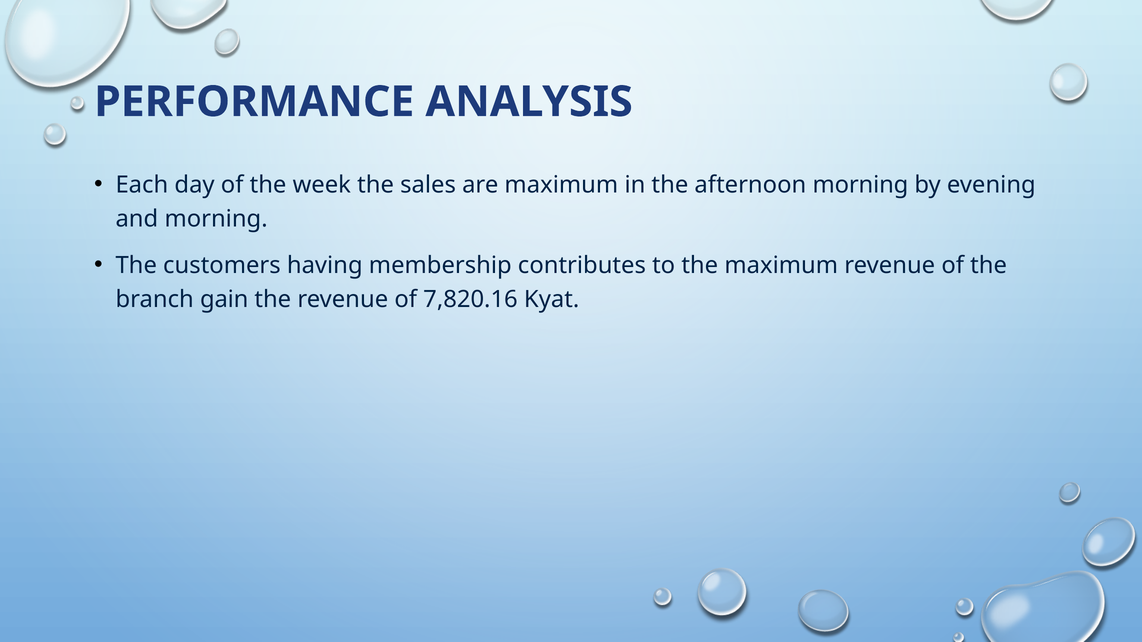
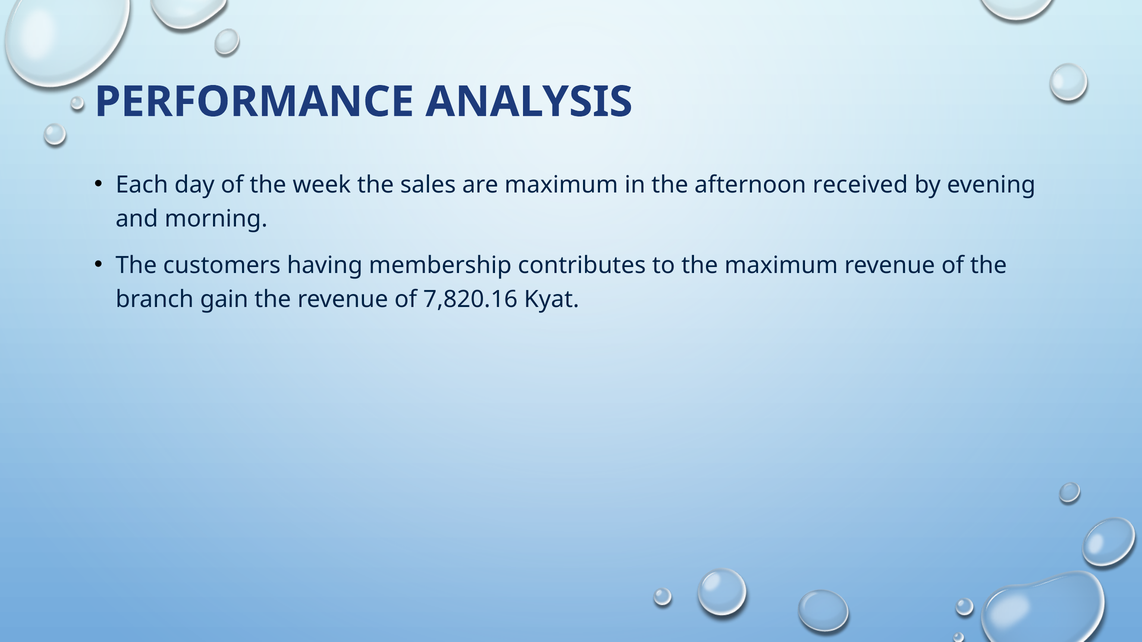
afternoon morning: morning -> received (860, 185)
